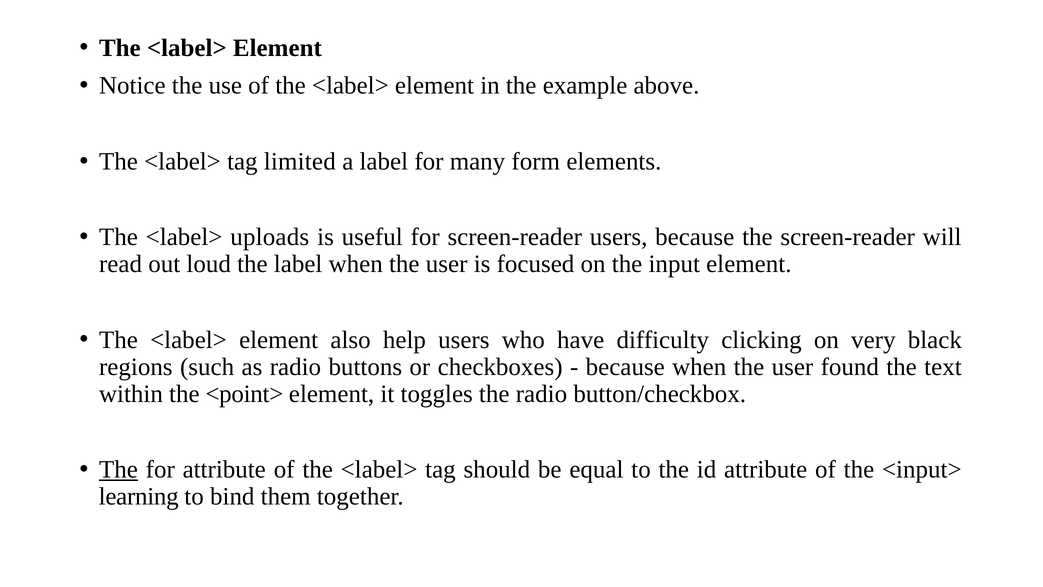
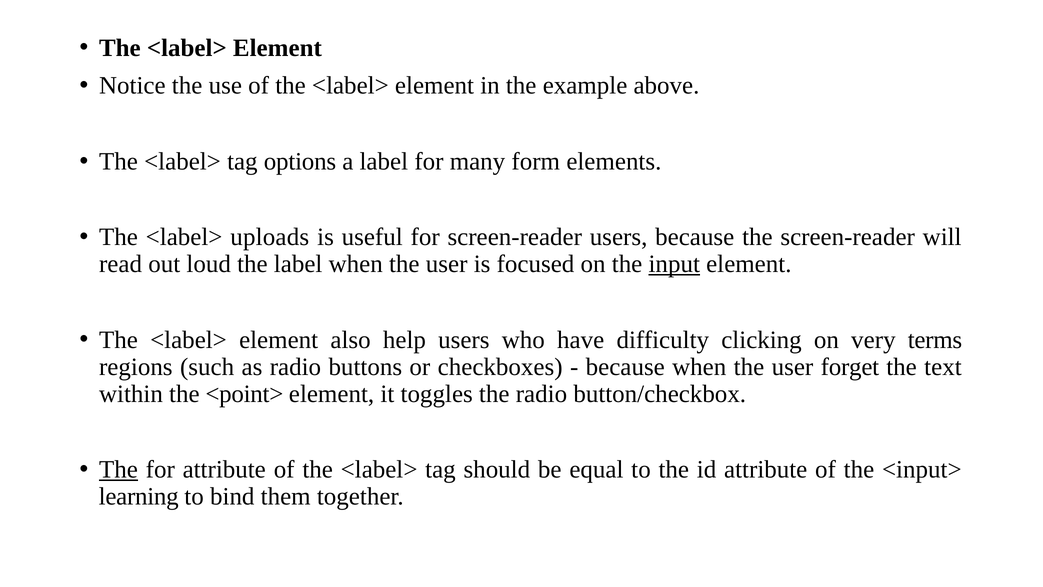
limited: limited -> options (300, 161)
input underline: none -> present (674, 264)
black: black -> terms (935, 340)
found: found -> forget (850, 367)
